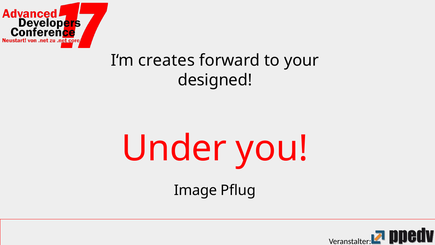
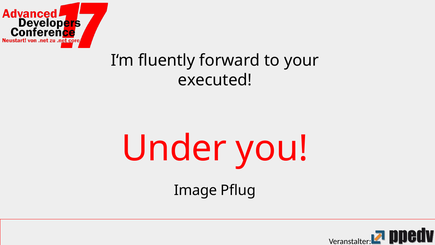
creates: creates -> fluently (167, 60)
designed: designed -> executed (215, 80)
